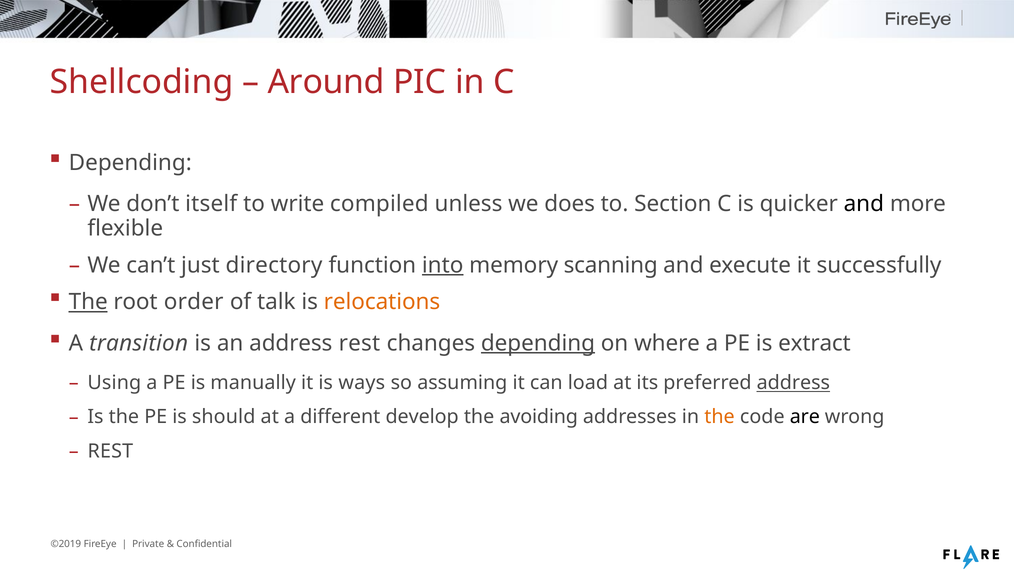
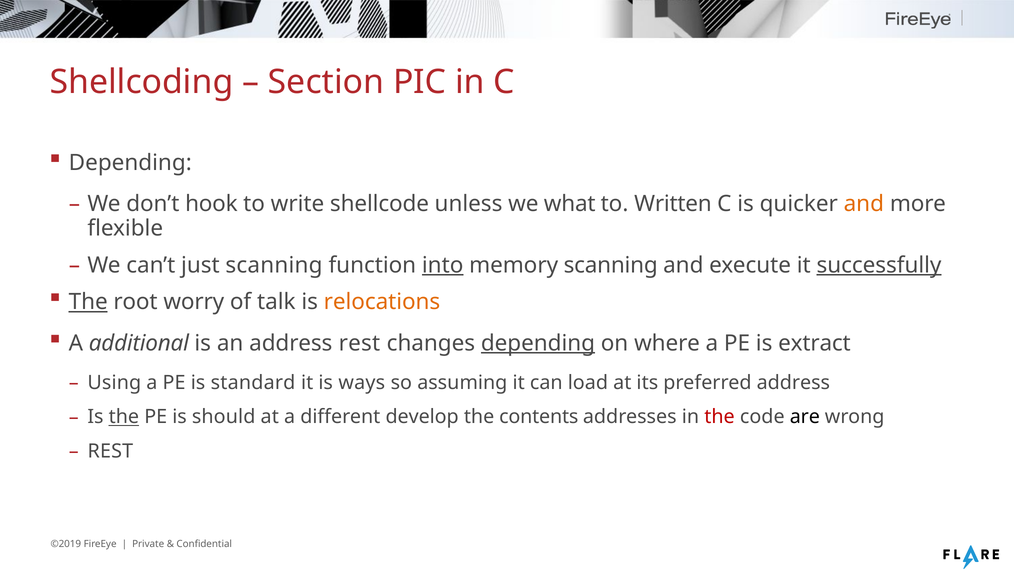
Around: Around -> Section (326, 82)
itself: itself -> hook (211, 204)
compiled: compiled -> shellcode (379, 204)
does: does -> what (570, 204)
Section: Section -> Written (673, 204)
and colour: black -> orange (864, 204)
just directory: directory -> scanning (274, 265)
successfully underline: none -> present (879, 265)
order: order -> worry (194, 302)
transition: transition -> additional (139, 343)
manually: manually -> standard (253, 383)
address underline: present -> none (793, 383)
the underline: none -> present (124, 417)
avoiding: avoiding -> contents (539, 417)
the colour: orange -> red (720, 417)
